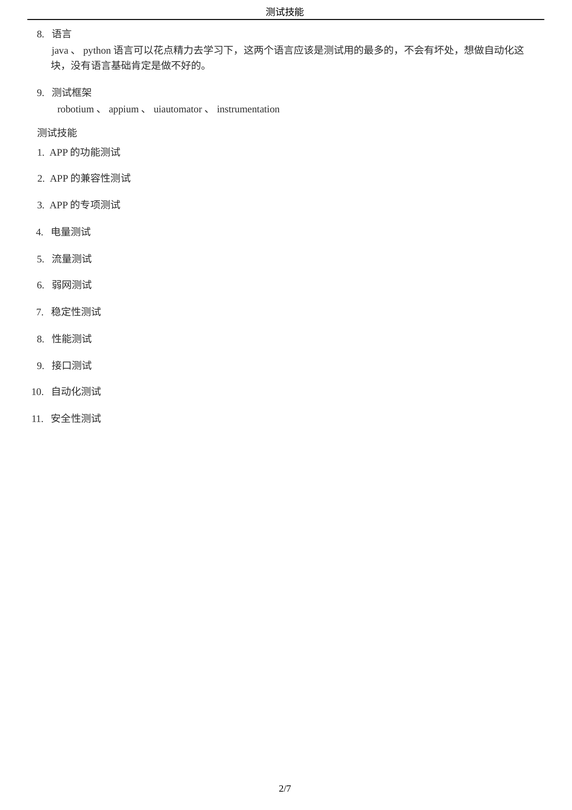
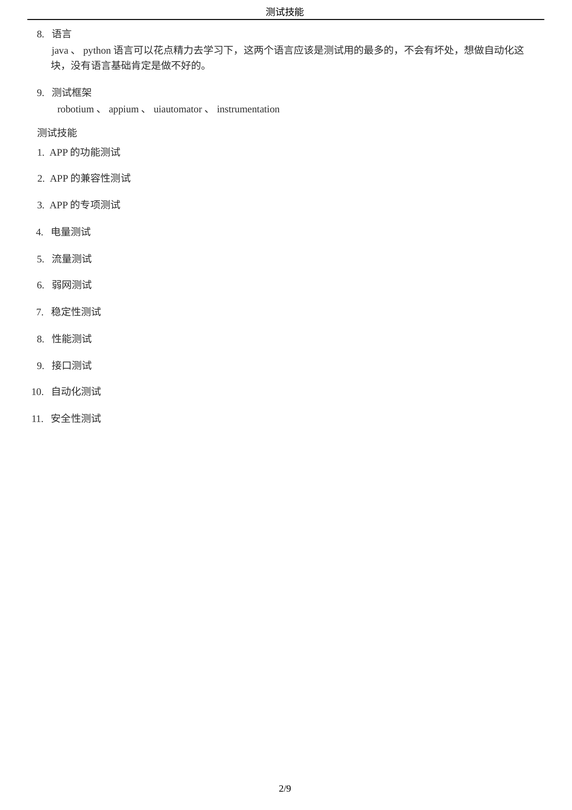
2/7: 2/7 -> 2/9 (285, 788)
